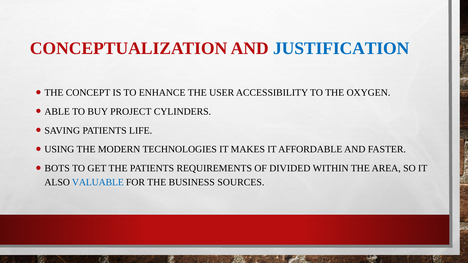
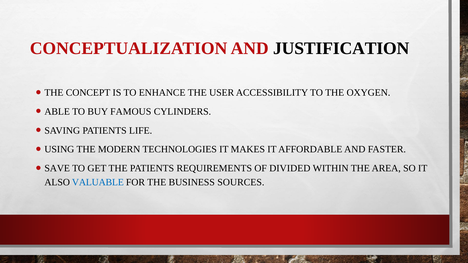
JUSTIFICATION colour: blue -> black (341, 48)
PROJECT: PROJECT -> FAMOUS (131, 112)
BOTS: BOTS -> SAVE (57, 168)
